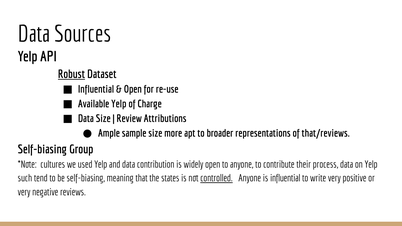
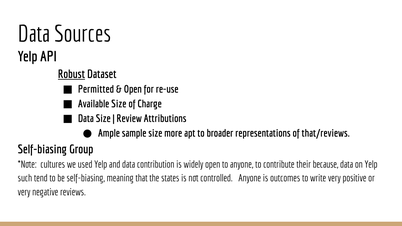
Influential: Influential -> Permitted (96, 89)
Available Yelp: Yelp -> Size (119, 104)
process: process -> because (326, 164)
controlled underline: present -> none (217, 178)
is influential: influential -> outcomes (285, 178)
